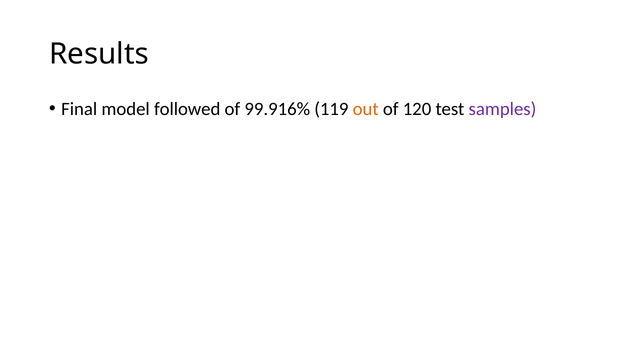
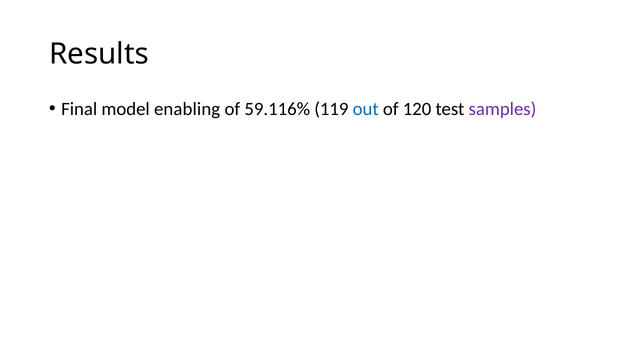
followed: followed -> enabling (187, 109)
99.916%: 99.916% -> 59.116% (277, 109)
out colour: orange -> blue (366, 109)
